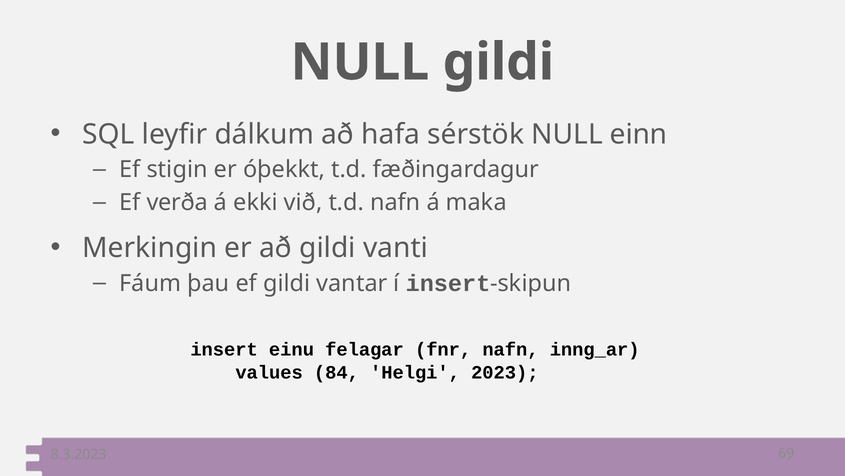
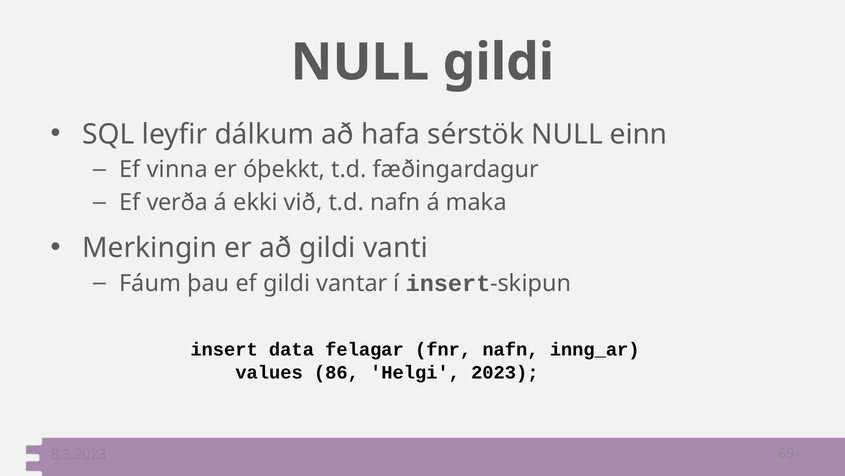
stigin: stigin -> vinna (177, 169)
einu: einu -> data (292, 349)
84: 84 -> 86 (336, 372)
